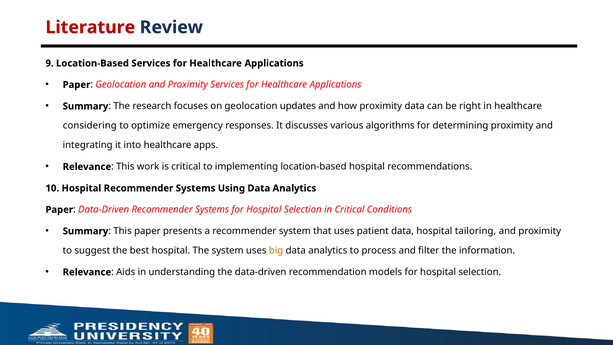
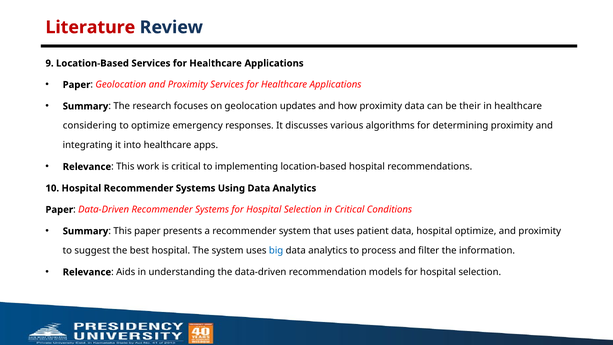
right: right -> their (470, 106)
hospital tailoring: tailoring -> optimize (476, 231)
big colour: orange -> blue (276, 251)
